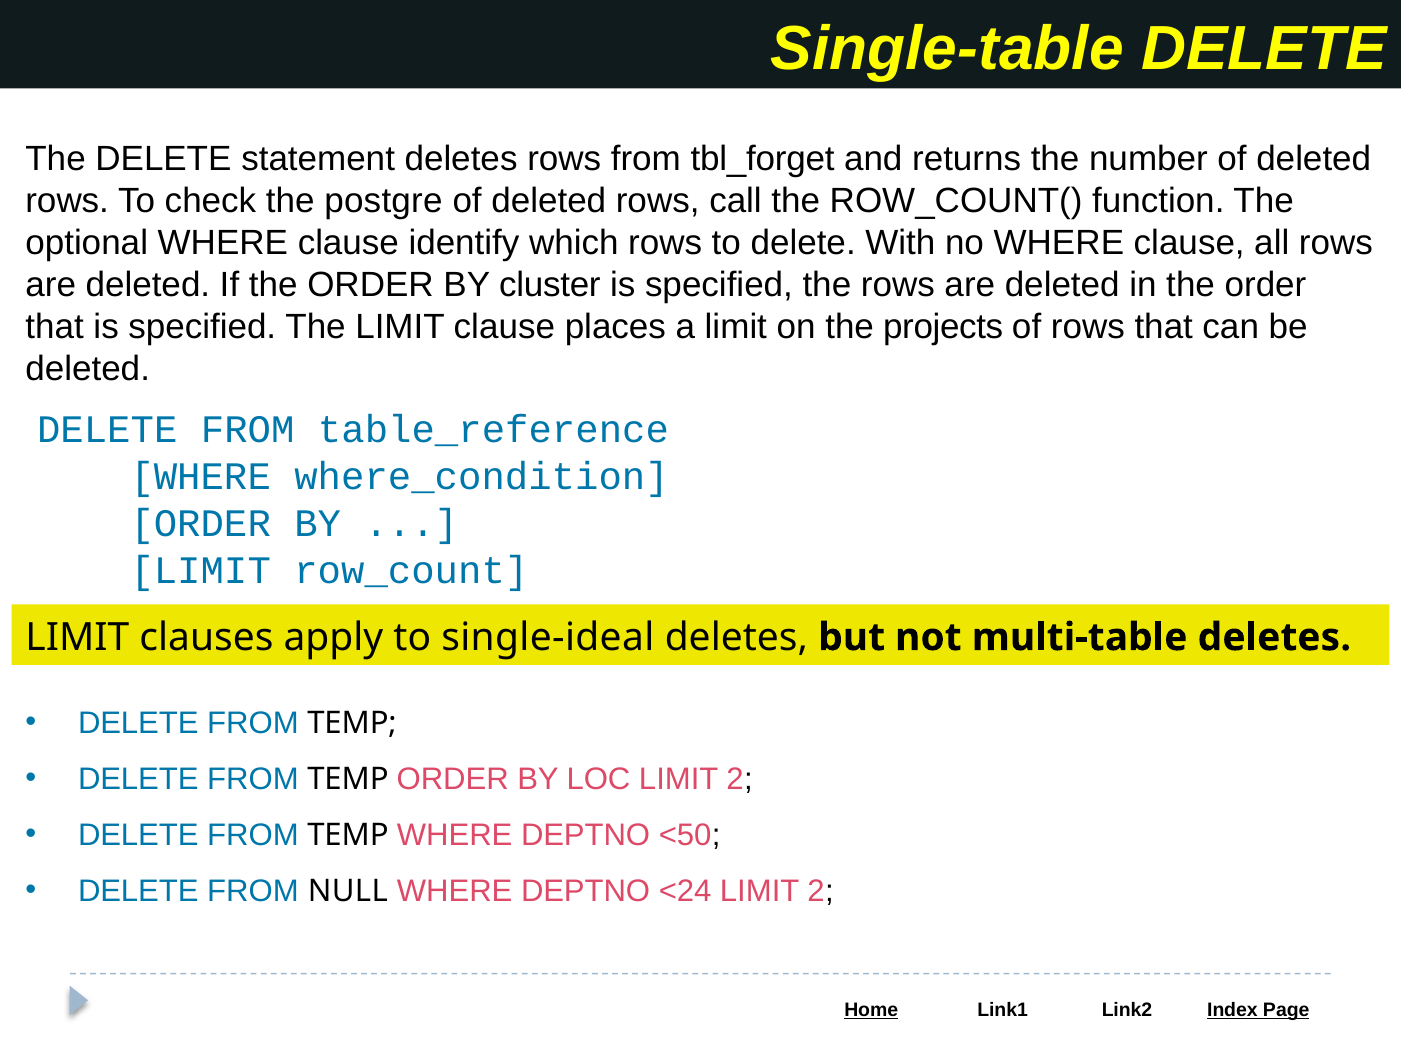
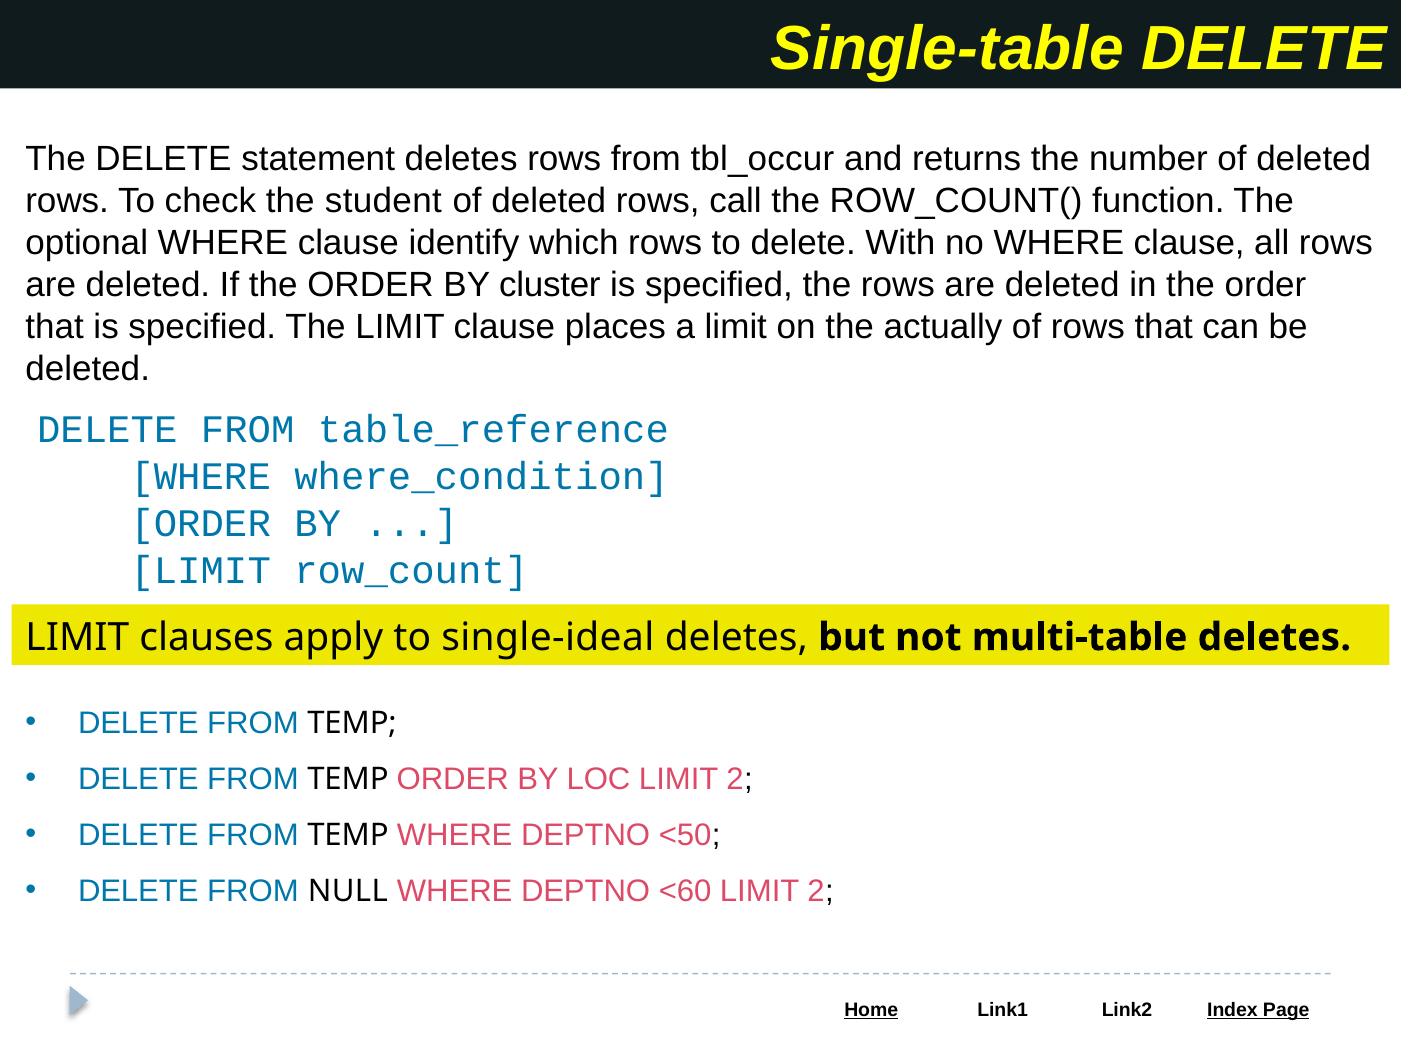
tbl_forget: tbl_forget -> tbl_occur (762, 159)
postgre: postgre -> student (383, 201)
projects: projects -> actually (943, 327)
<24: <24 -> <60 (685, 891)
